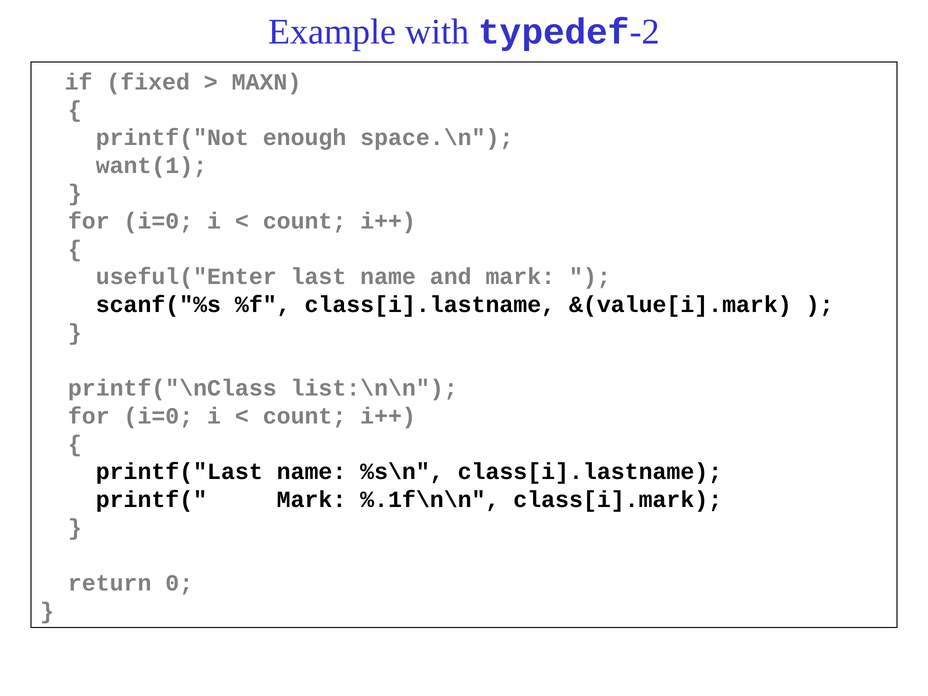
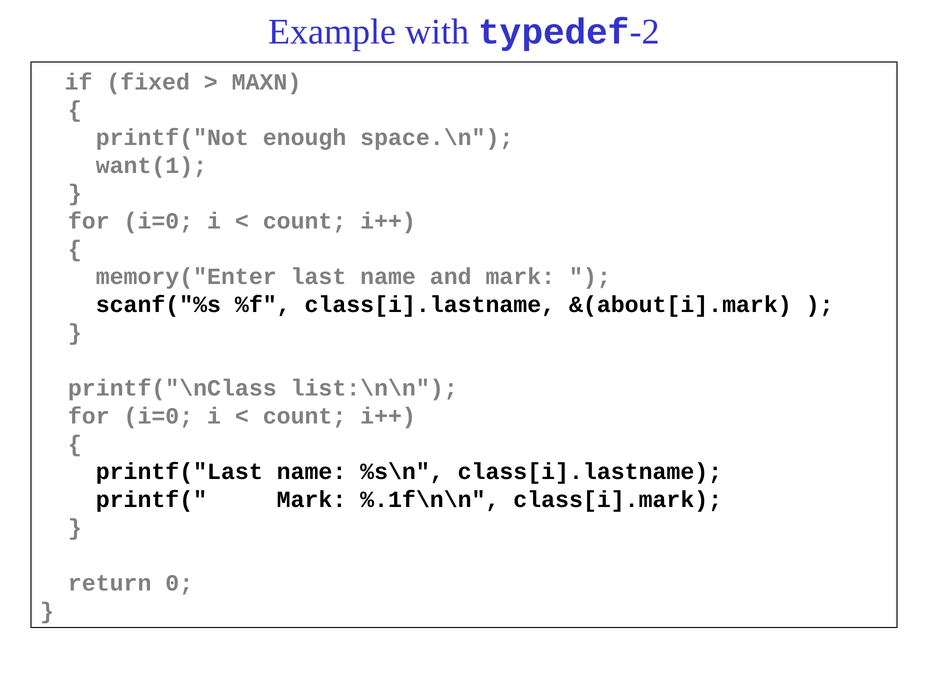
useful("Enter: useful("Enter -> memory("Enter (186, 277)
&(value[i].mark: &(value[i].mark -> &(about[i].mark (680, 305)
